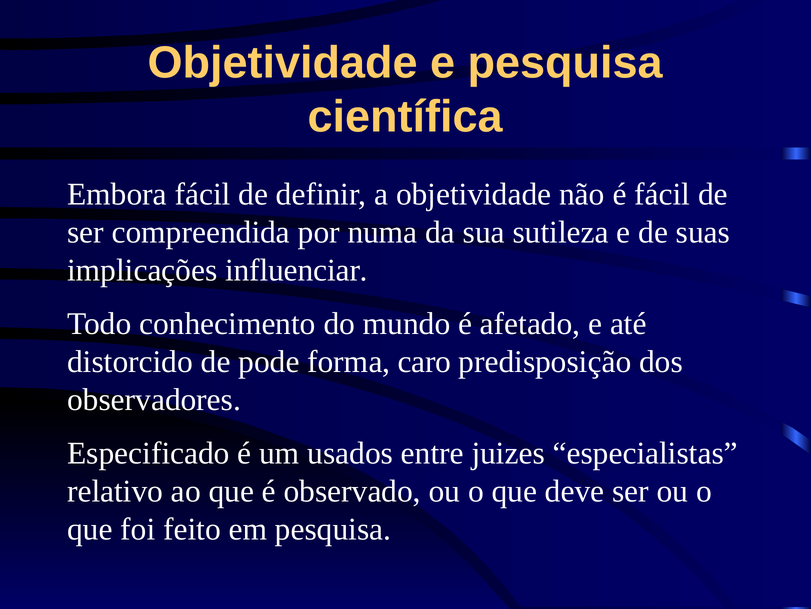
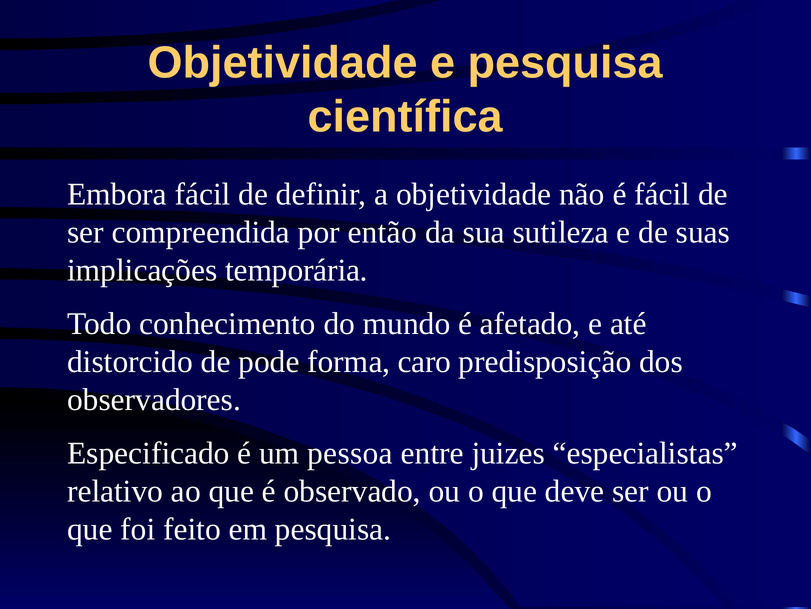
numa: numa -> então (382, 232)
influenciar: influenciar -> temporária (297, 270)
usados: usados -> pessoa (350, 453)
